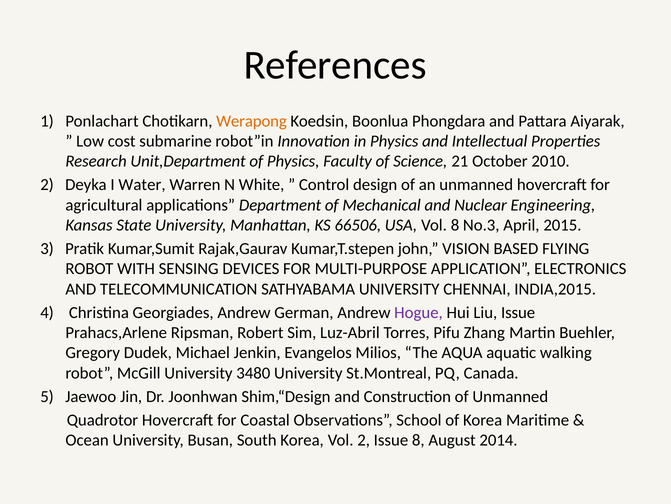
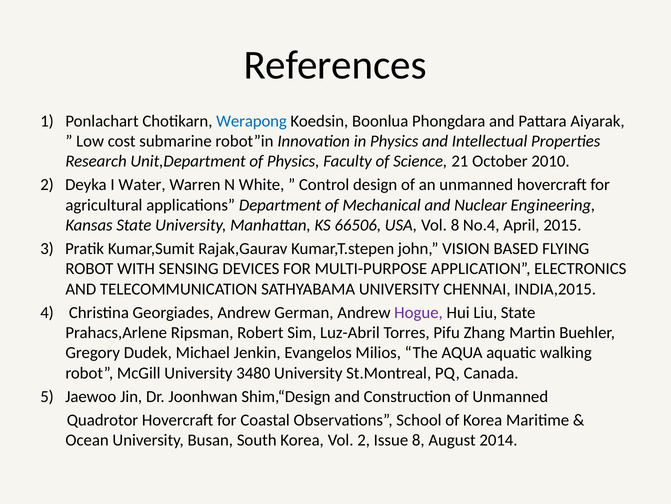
Werapong colour: orange -> blue (252, 121)
No.3: No.3 -> No.4 (481, 225)
Liu Issue: Issue -> State (518, 312)
